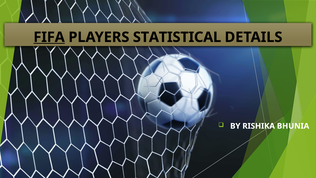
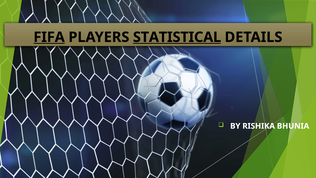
STATISTICAL underline: none -> present (177, 37)
